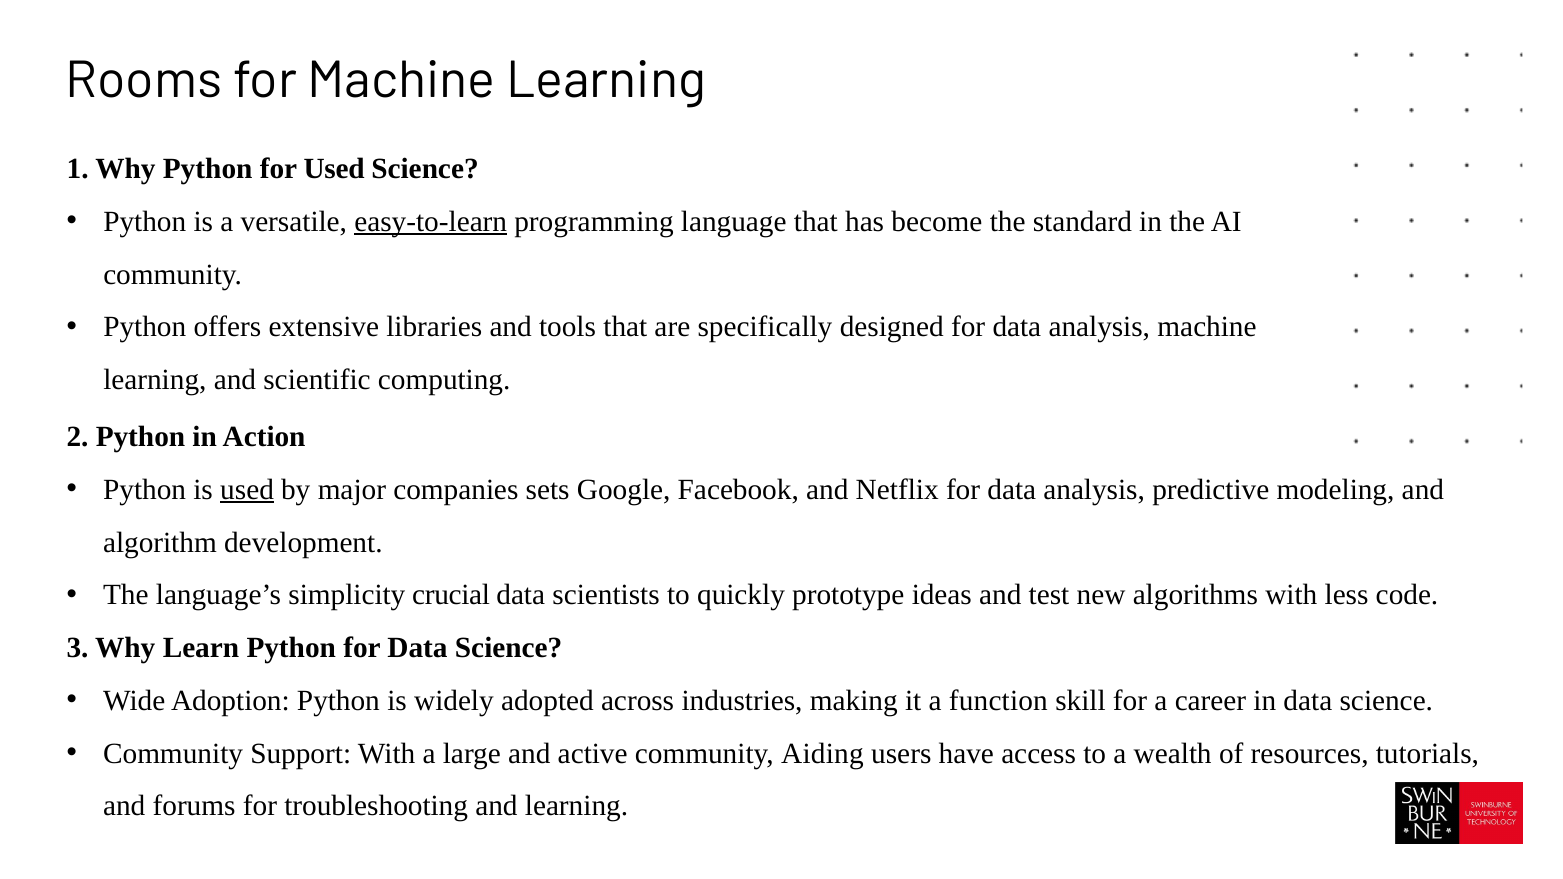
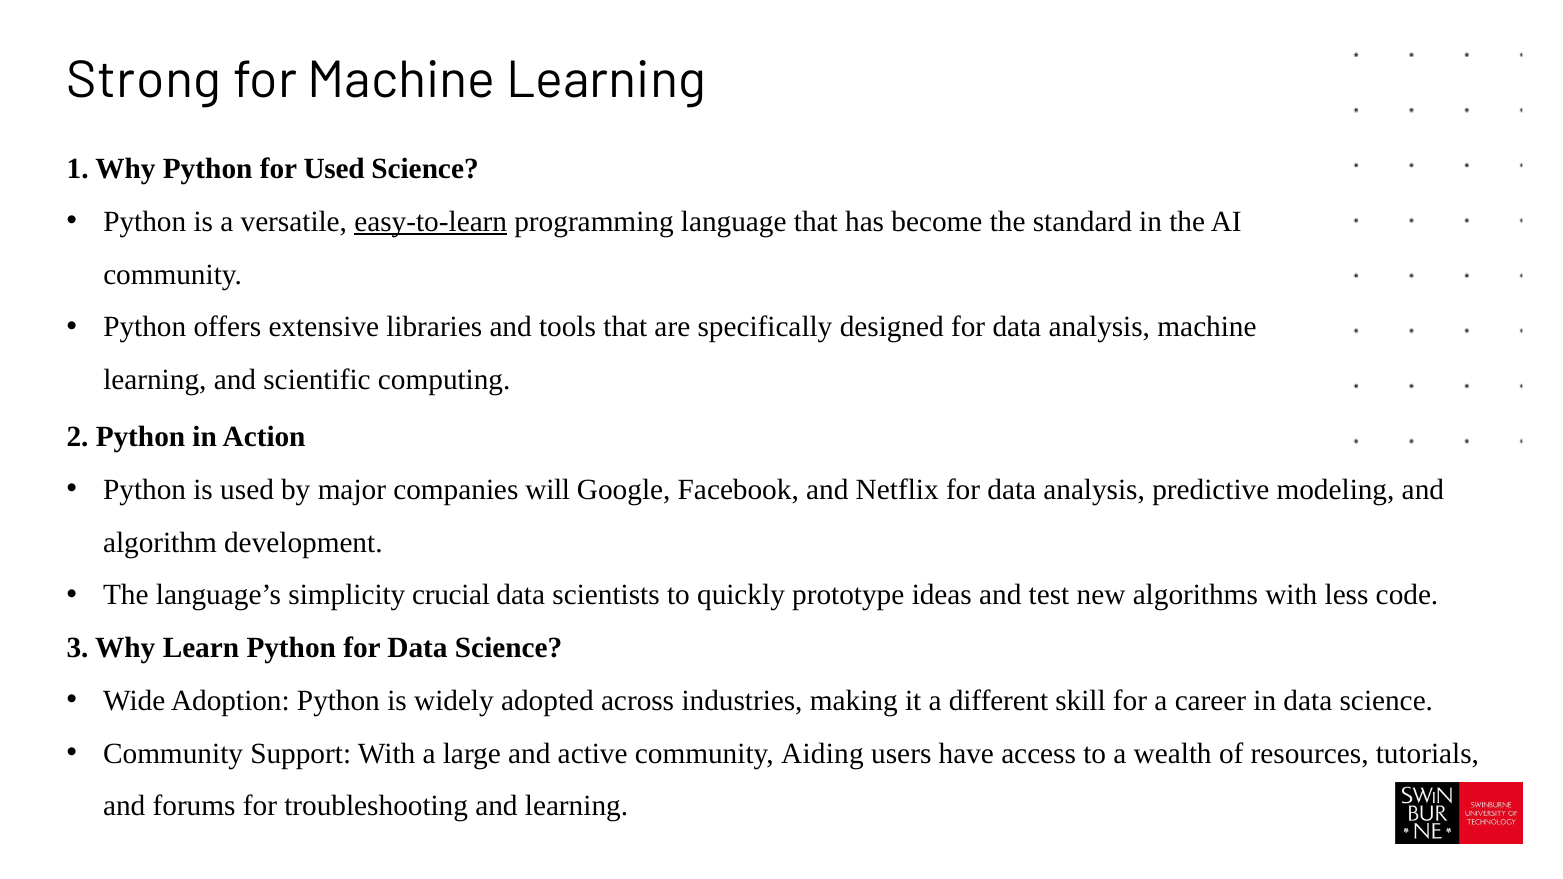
Rooms: Rooms -> Strong (144, 80)
used underline: present -> none (247, 490)
sets: sets -> will (548, 490)
function: function -> different (999, 701)
